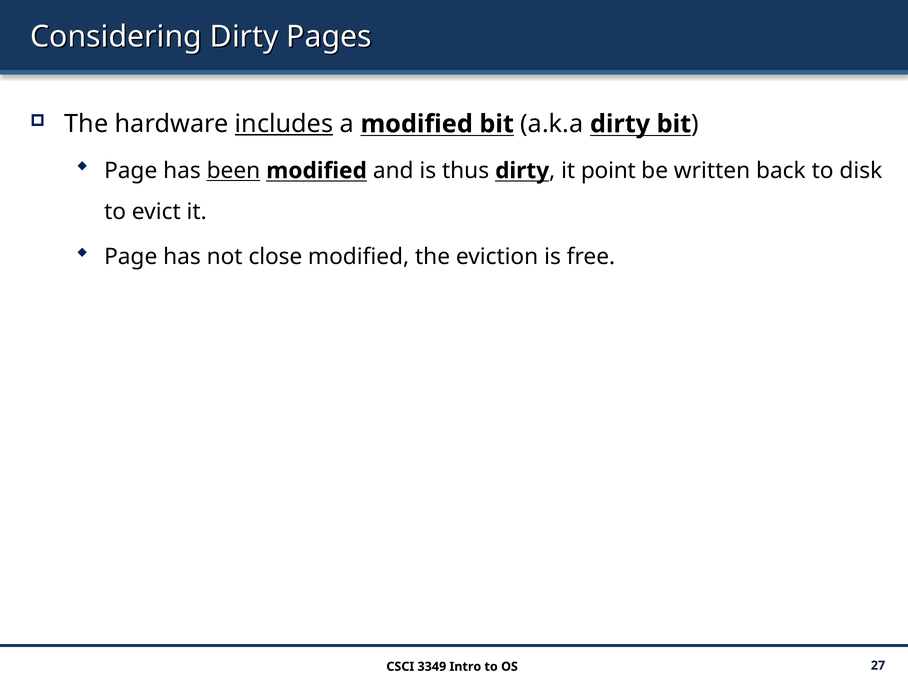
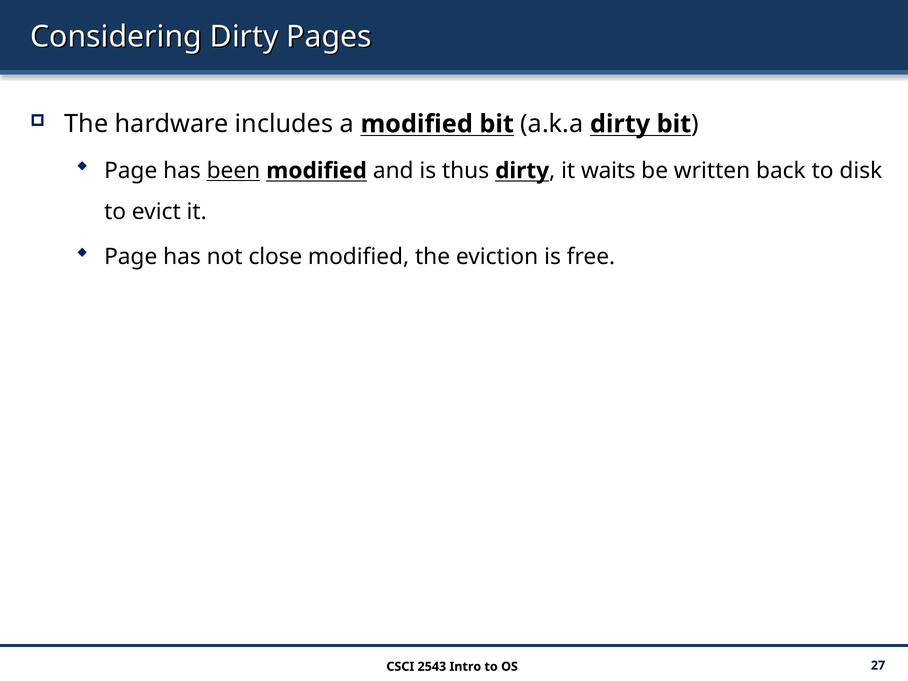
includes underline: present -> none (284, 124)
point: point -> waits (608, 171)
3349: 3349 -> 2543 (432, 667)
